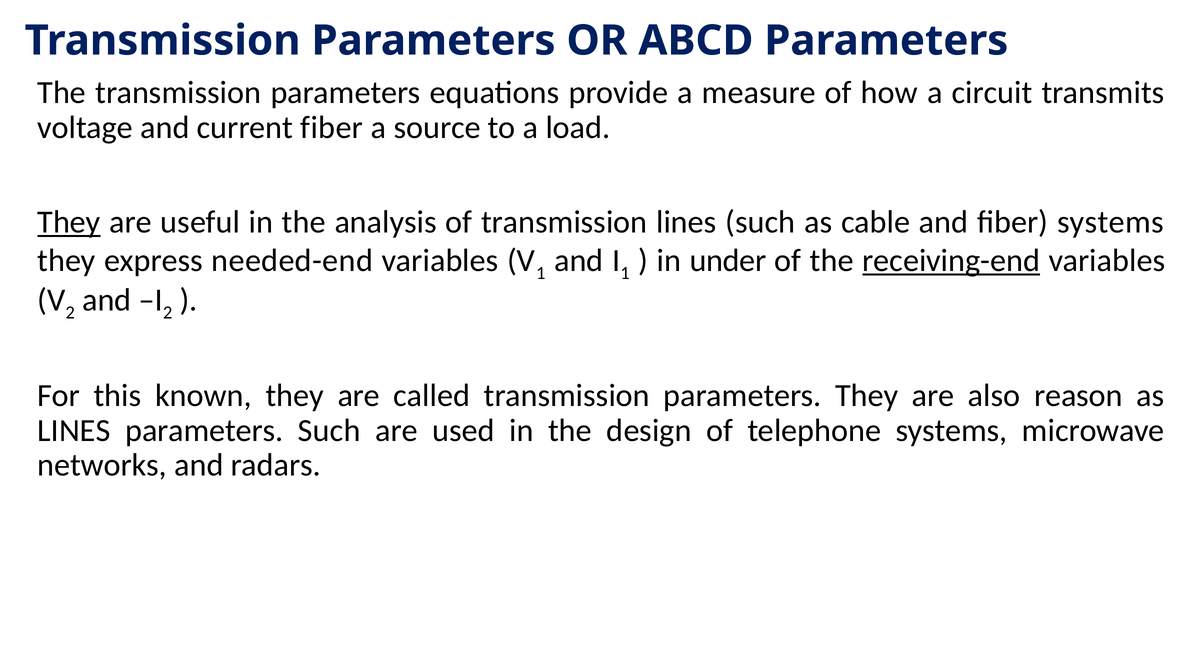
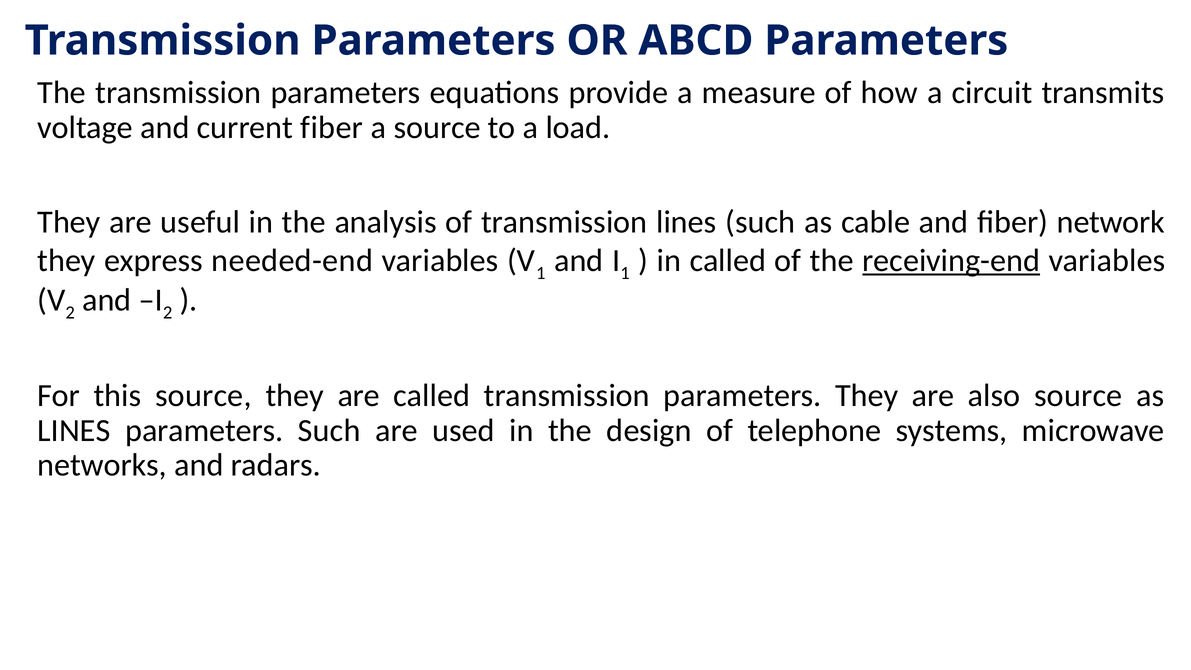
They underline: present -> none (69, 222)
fiber systems: systems -> network (1111, 222)
in under: under -> called (728, 261)
this known: known -> source (203, 396)
also reason: reason -> source (1078, 396)
